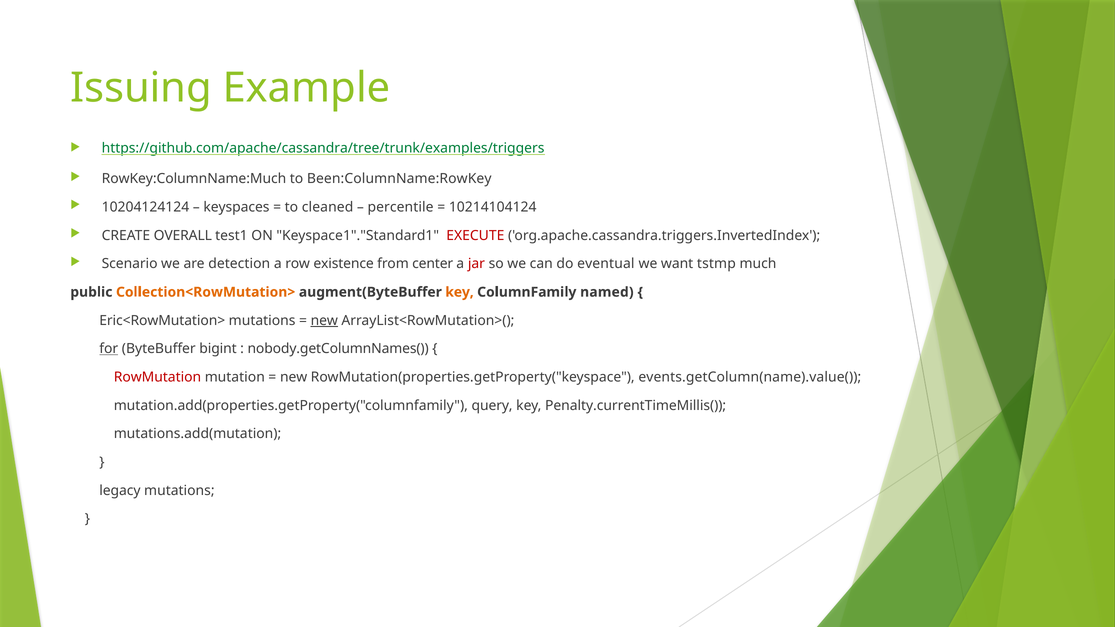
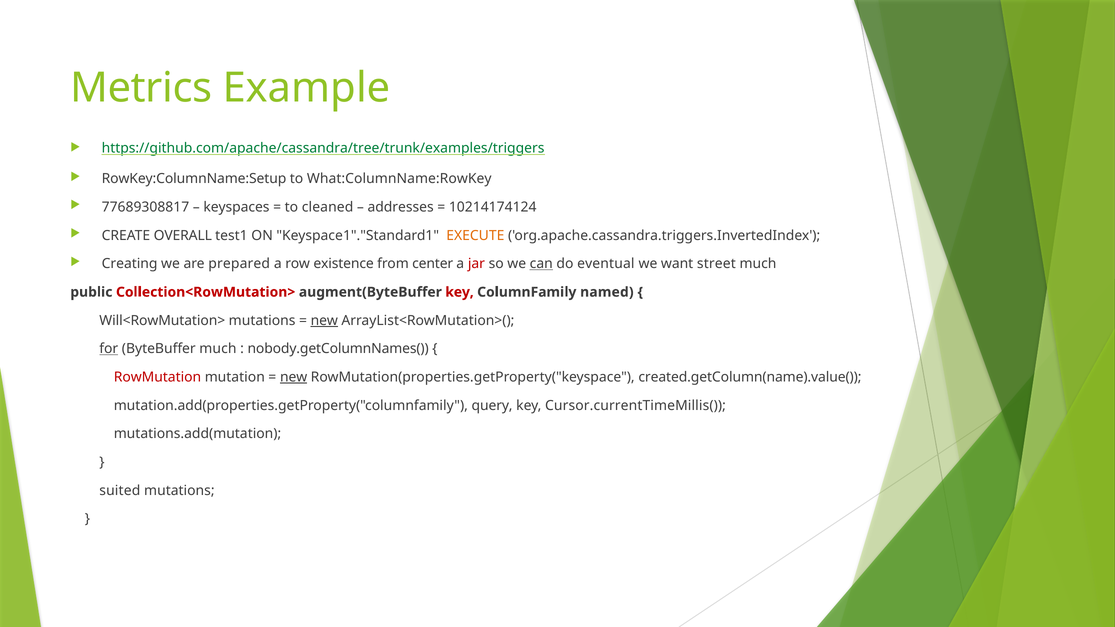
Issuing: Issuing -> Metrics (141, 88)
RowKey:ColumnName:Much: RowKey:ColumnName:Much -> RowKey:ColumnName:Setup (194, 179)
Been:ColumnName:RowKey: Been:ColumnName:RowKey -> What:ColumnName:RowKey (399, 179)
10204124124: 10204124124 -> 77689308817 (145, 207)
percentile: percentile -> addresses (401, 207)
10214104124: 10214104124 -> 10214174124 (493, 207)
EXECUTE colour: red -> orange (475, 236)
Scenario: Scenario -> Creating (130, 264)
detection: detection -> prepared (239, 264)
can underline: none -> present (541, 264)
tstmp: tstmp -> street (716, 264)
Collection<RowMutation> colour: orange -> red (206, 292)
key colour: orange -> red (459, 292)
Eric<RowMutation>: Eric<RowMutation> -> Will<RowMutation> (162, 321)
ByteBuffer bigint: bigint -> much (218, 349)
new underline: none -> present (294, 377)
events.getColumn(name).value(: events.getColumn(name).value( -> created.getColumn(name).value( (750, 377)
Penalty.currentTimeMillis(: Penalty.currentTimeMillis( -> Cursor.currentTimeMillis( (636, 406)
legacy: legacy -> suited (120, 491)
